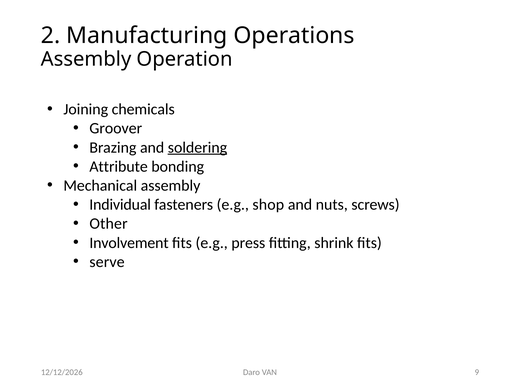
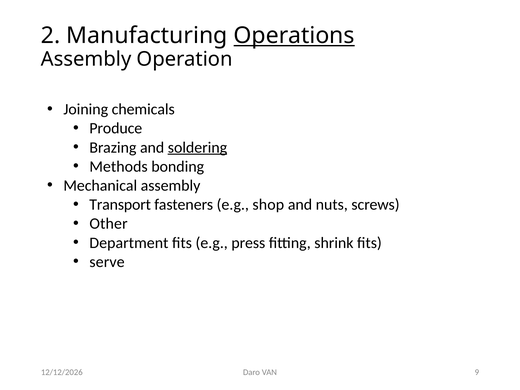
Operations underline: none -> present (294, 36)
Groover: Groover -> Produce (116, 128)
Attribute: Attribute -> Methods (119, 167)
Individual: Individual -> Transport (120, 205)
Involvement: Involvement -> Department (129, 243)
